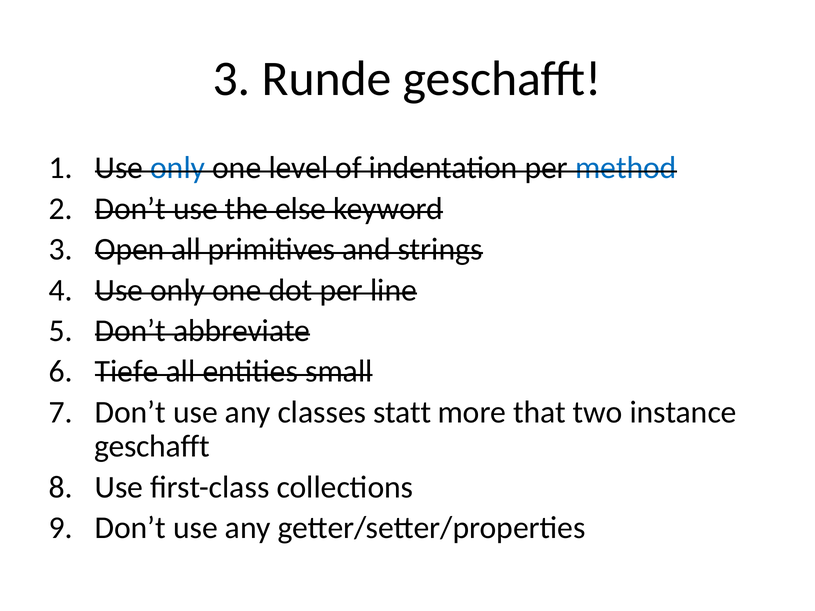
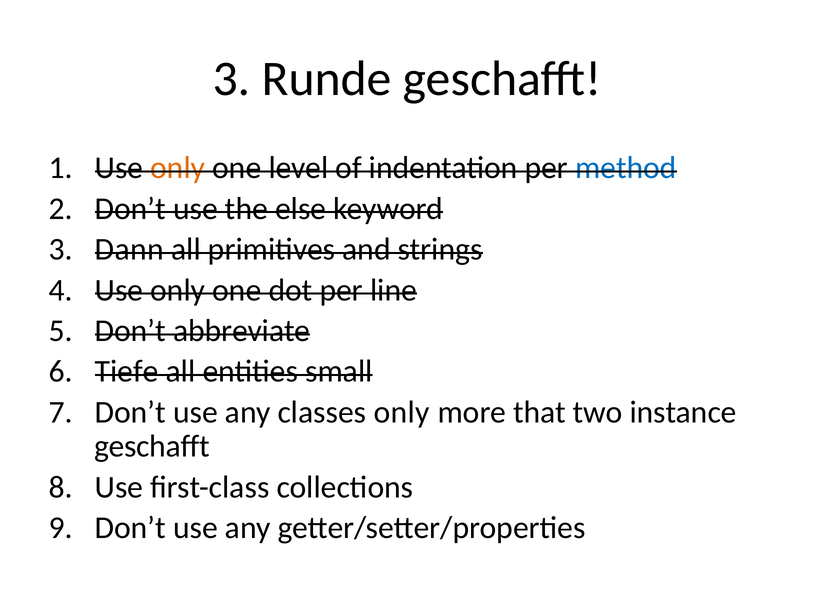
only colour: blue -> orange (178, 168)
Open: Open -> Dann (129, 249)
classes statt: statt -> only (402, 412)
